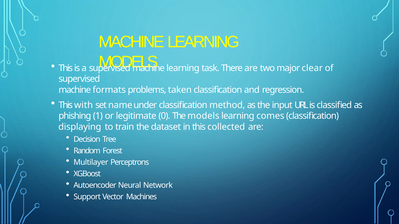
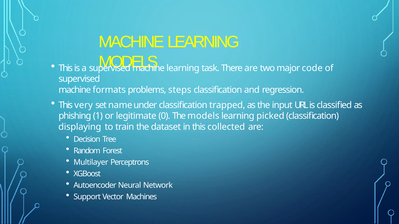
clear: clear -> code (312, 68)
taken: taken -> steps (180, 90)
with: with -> very (84, 105)
method: method -> trapped (227, 105)
comes: comes -> picked (270, 116)
